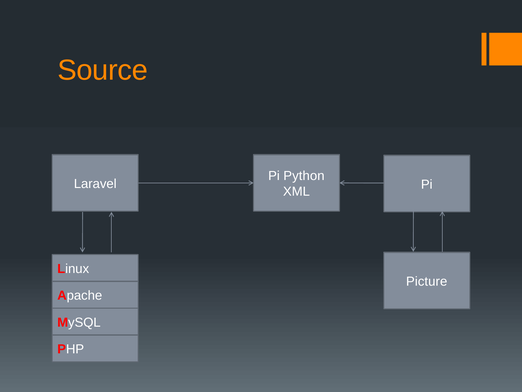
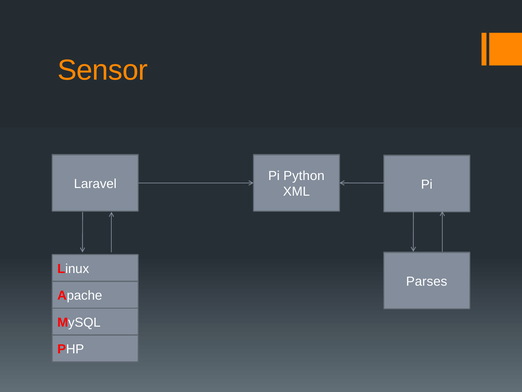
Source: Source -> Sensor (103, 70)
Picture: Picture -> Parses (427, 281)
